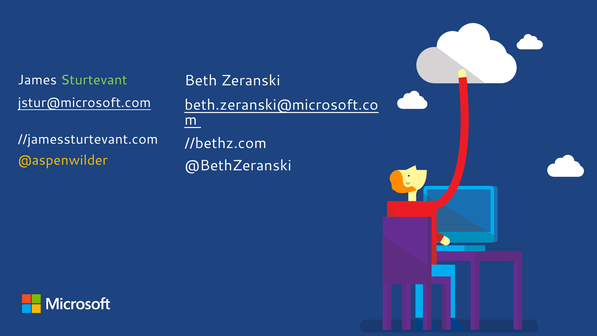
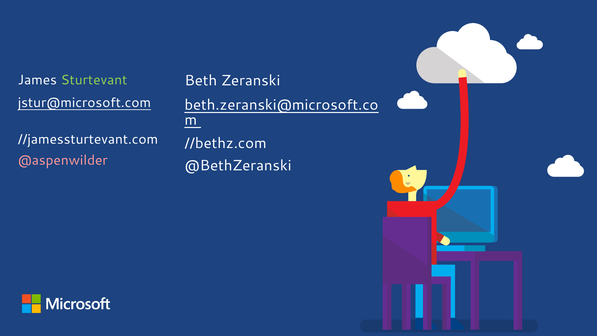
@aspenwilder colour: yellow -> pink (63, 160)
